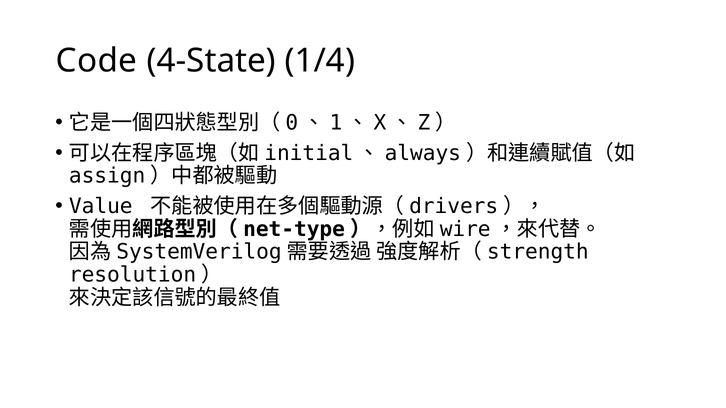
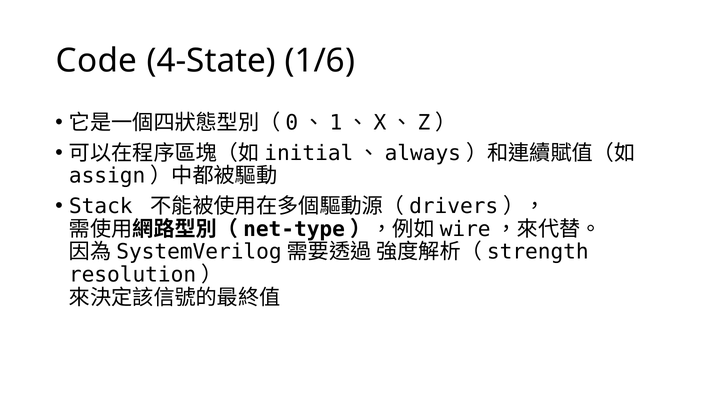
1/4: 1/4 -> 1/6 (320, 61)
Value: Value -> Stack (101, 206)
